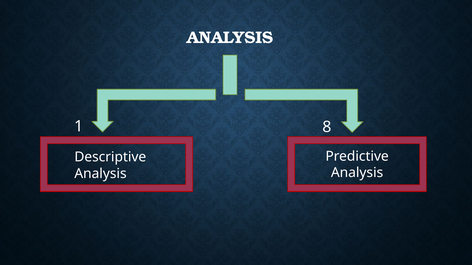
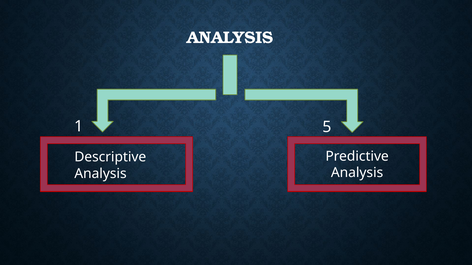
8: 8 -> 5 (327, 127)
